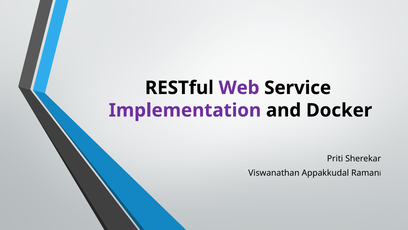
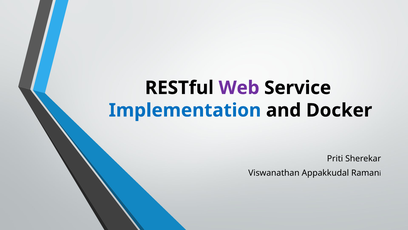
Implementation colour: purple -> blue (185, 110)
